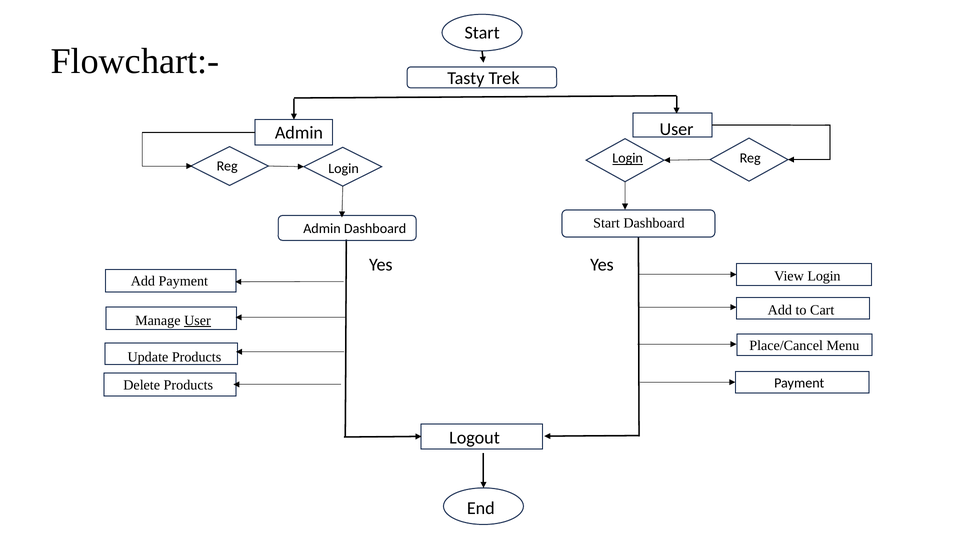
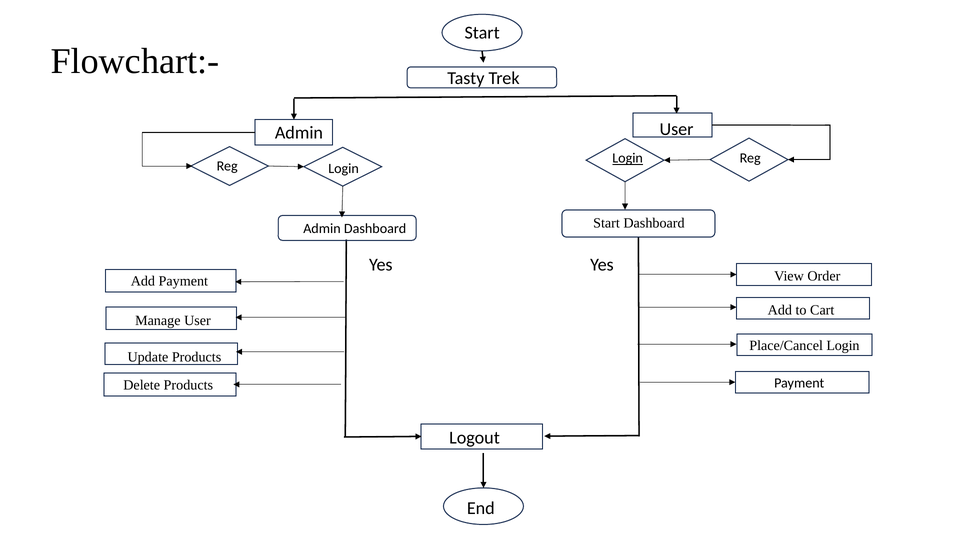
View Login: Login -> Order (824, 276)
User underline: present -> none (197, 320)
Place/Cancel Menu: Menu -> Login (843, 346)
